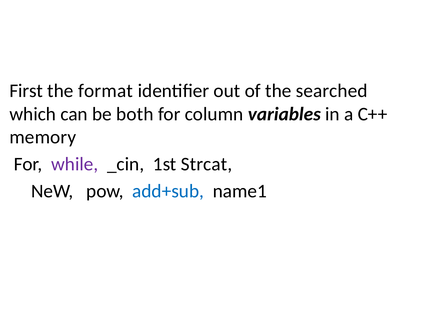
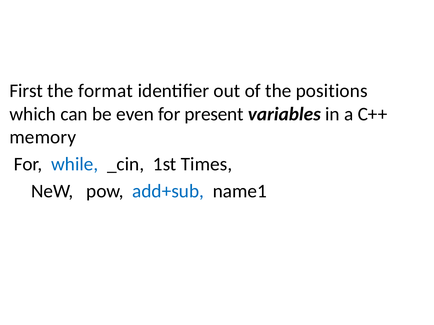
searched: searched -> positions (332, 91)
both: both -> even (135, 114)
column: column -> present (214, 114)
while colour: purple -> blue (75, 164)
Strcat: Strcat -> Times (207, 164)
